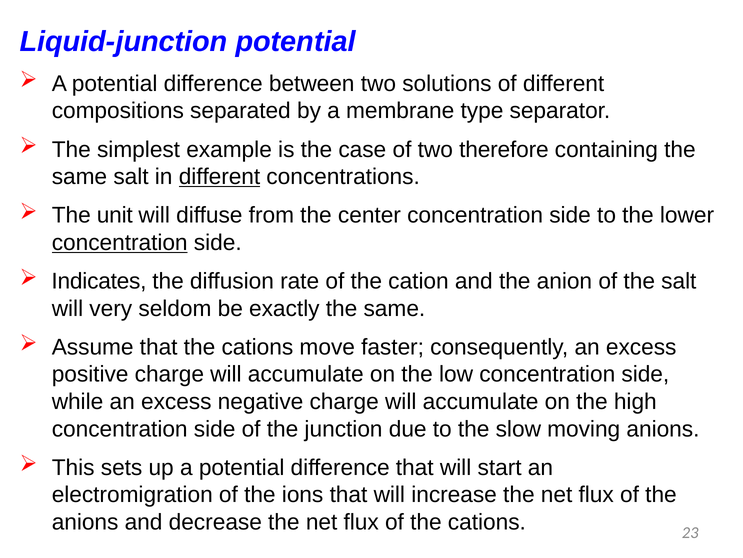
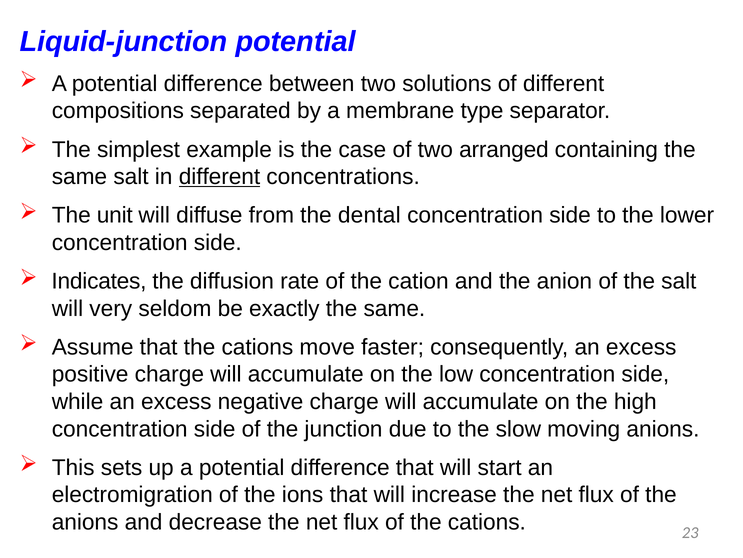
therefore: therefore -> arranged (504, 149)
center: center -> dental (369, 215)
concentration underline: present -> none (120, 242)
